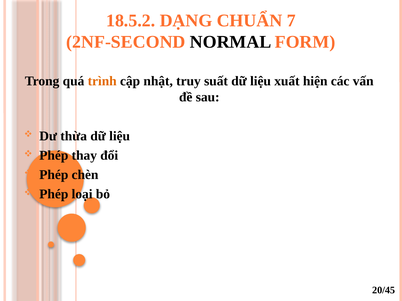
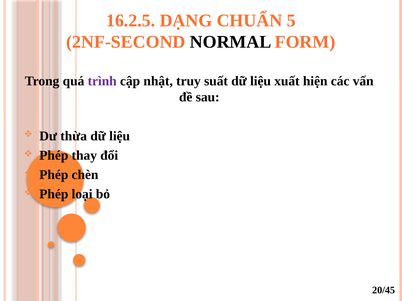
18.5.2: 18.5.2 -> 16.2.5 (131, 21)
7: 7 -> 5 (291, 21)
trình colour: orange -> purple (102, 81)
